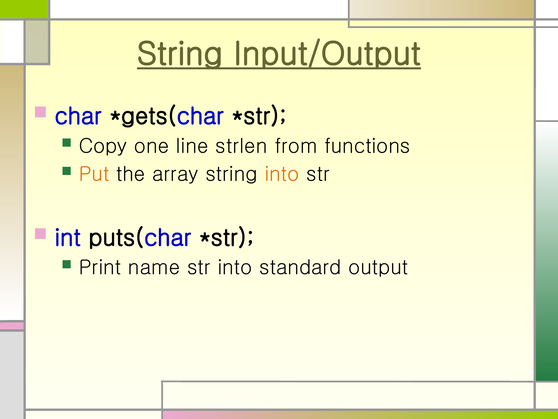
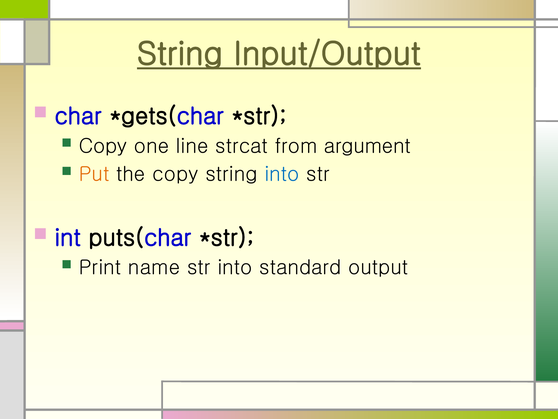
strlen: strlen -> strcat (241, 146)
functions: functions -> argument (367, 146)
the array: array -> copy (175, 174)
into colour: orange -> blue (282, 174)
